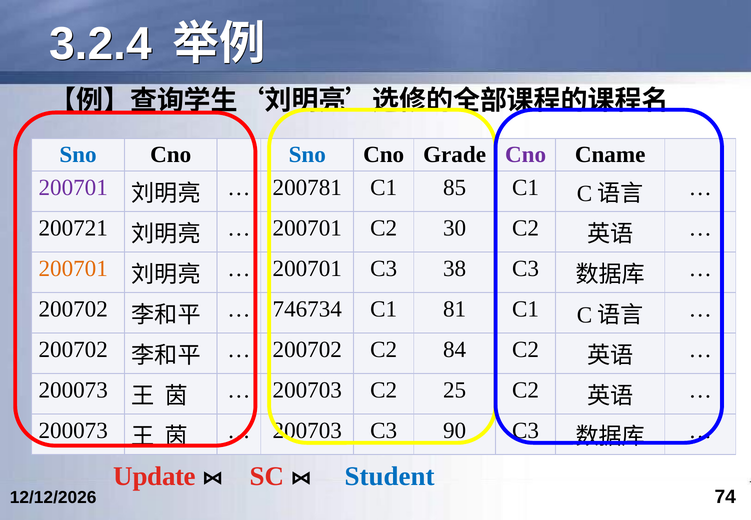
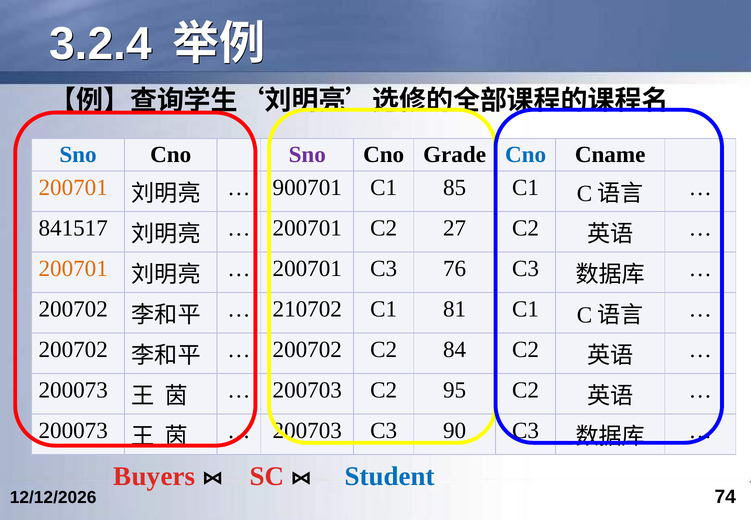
Sno colour: blue -> purple (307, 155)
Cno colour: purple -> blue (526, 155)
200701 colour: purple -> orange (73, 188)
200781: 200781 -> 900701 (307, 188)
200721: 200721 -> 841517 (73, 228)
30: 30 -> 27 (455, 228)
38: 38 -> 76 (455, 268)
746734: 746734 -> 210702 (307, 309)
25: 25 -> 95 (455, 390)
Update: Update -> Buyers (154, 476)
